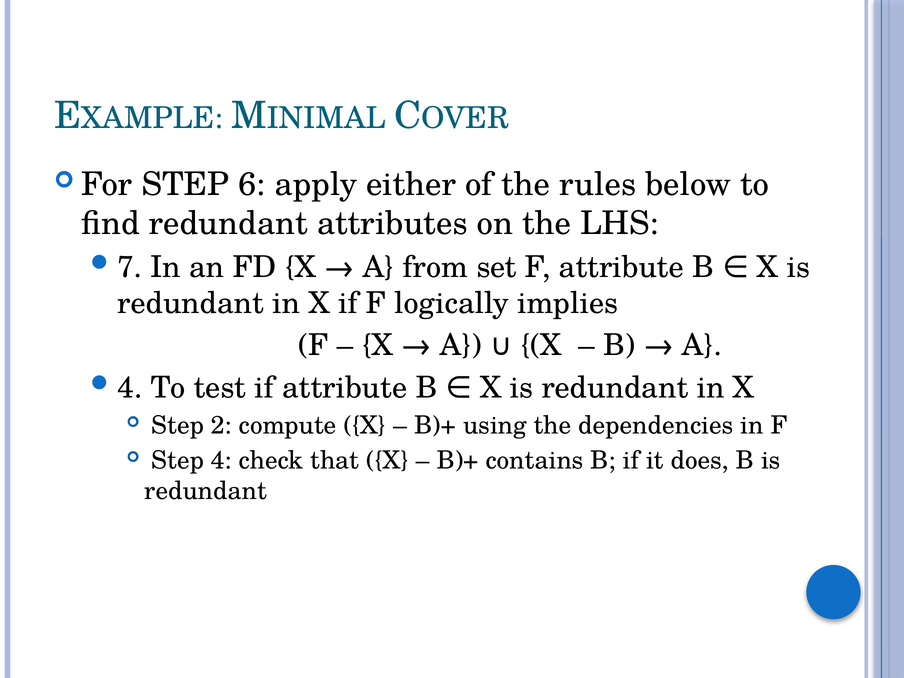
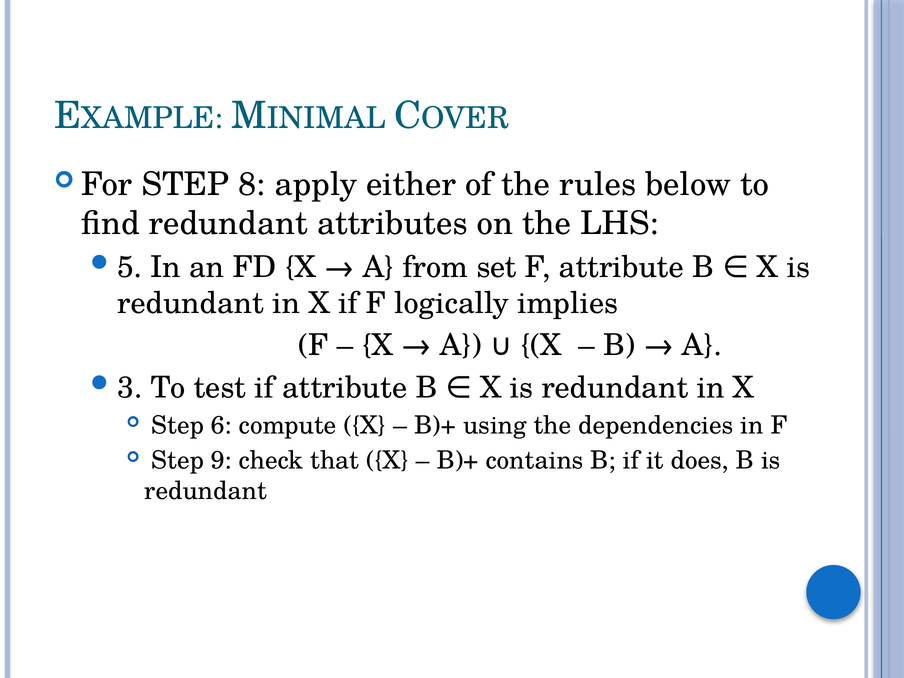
6: 6 -> 8 (252, 185)
7: 7 -> 5 (130, 267)
4: 4 -> 3 (130, 388)
2: 2 -> 6 (221, 425)
Step 4: 4 -> 9 (221, 461)
